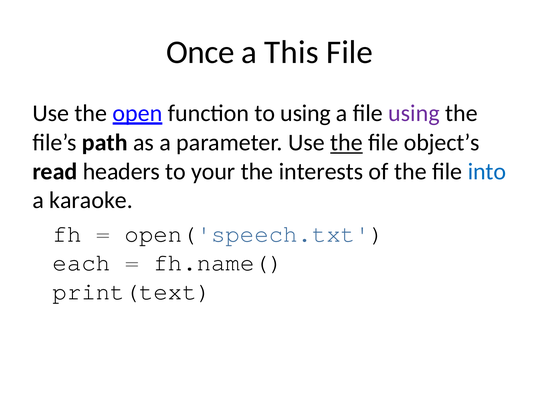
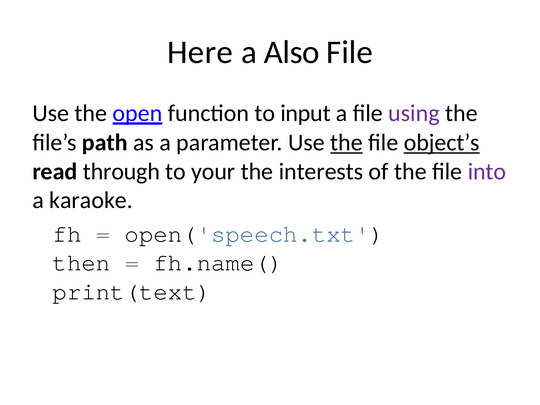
Once: Once -> Here (200, 52)
This: This -> Also (292, 52)
to using: using -> input (306, 113)
object’s underline: none -> present (442, 143)
headers: headers -> through (121, 171)
into colour: blue -> purple (487, 171)
each: each -> then (81, 263)
